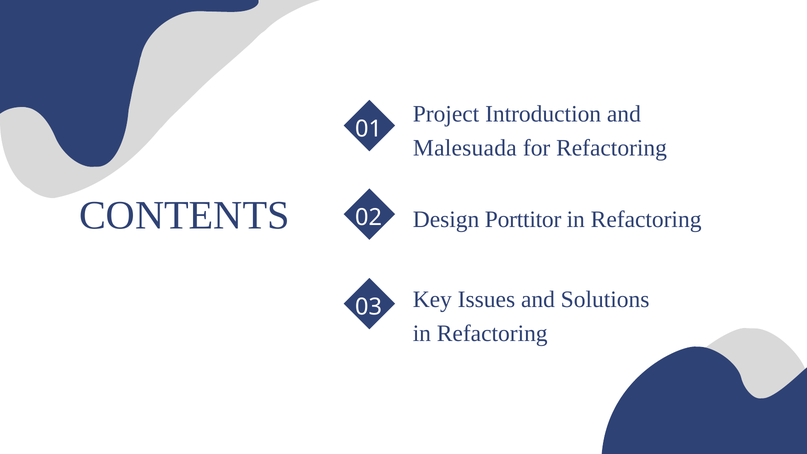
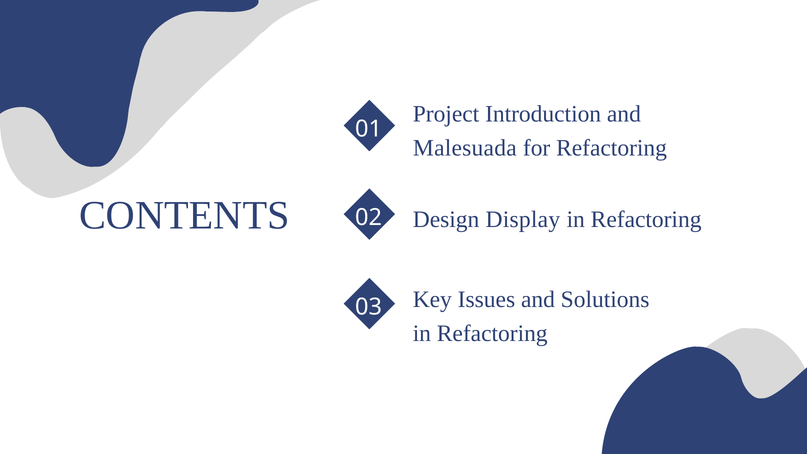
Porttitor: Porttitor -> Display (523, 220)
